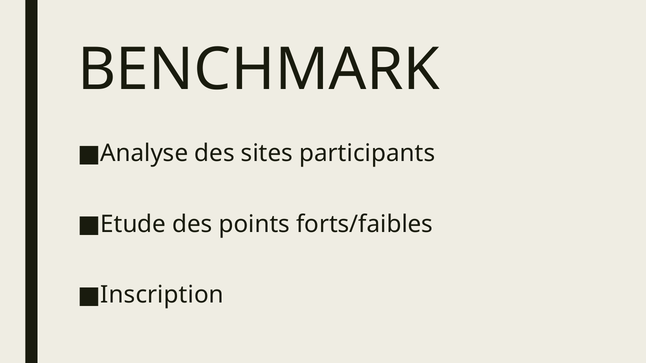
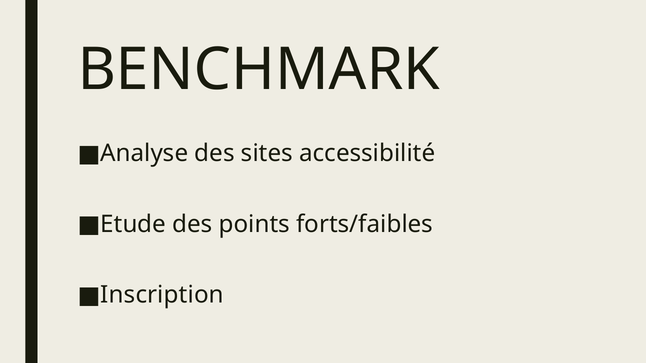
participants: participants -> accessibilité (367, 154)
